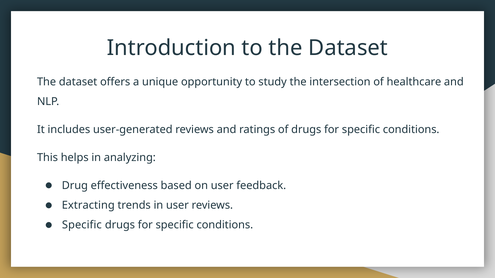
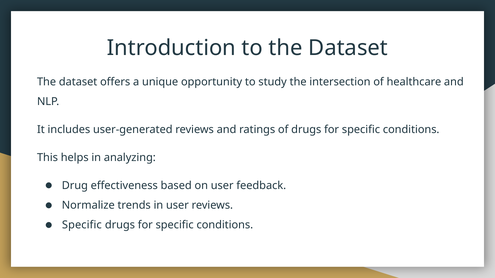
Extracting: Extracting -> Normalize (88, 206)
